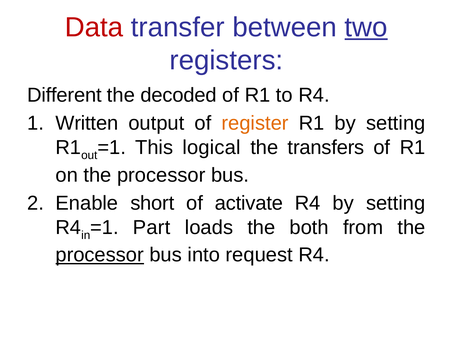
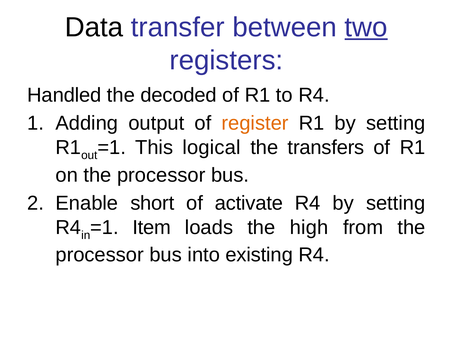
Data colour: red -> black (94, 27)
Different: Different -> Handled (64, 95)
Written: Written -> Adding (87, 123)
Part: Part -> Item (152, 227)
both: both -> high (309, 227)
processor underline: present -> none (100, 255)
request: request -> existing (259, 255)
